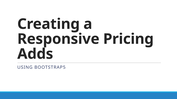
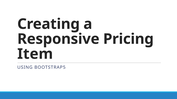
Adds: Adds -> Item (35, 54)
